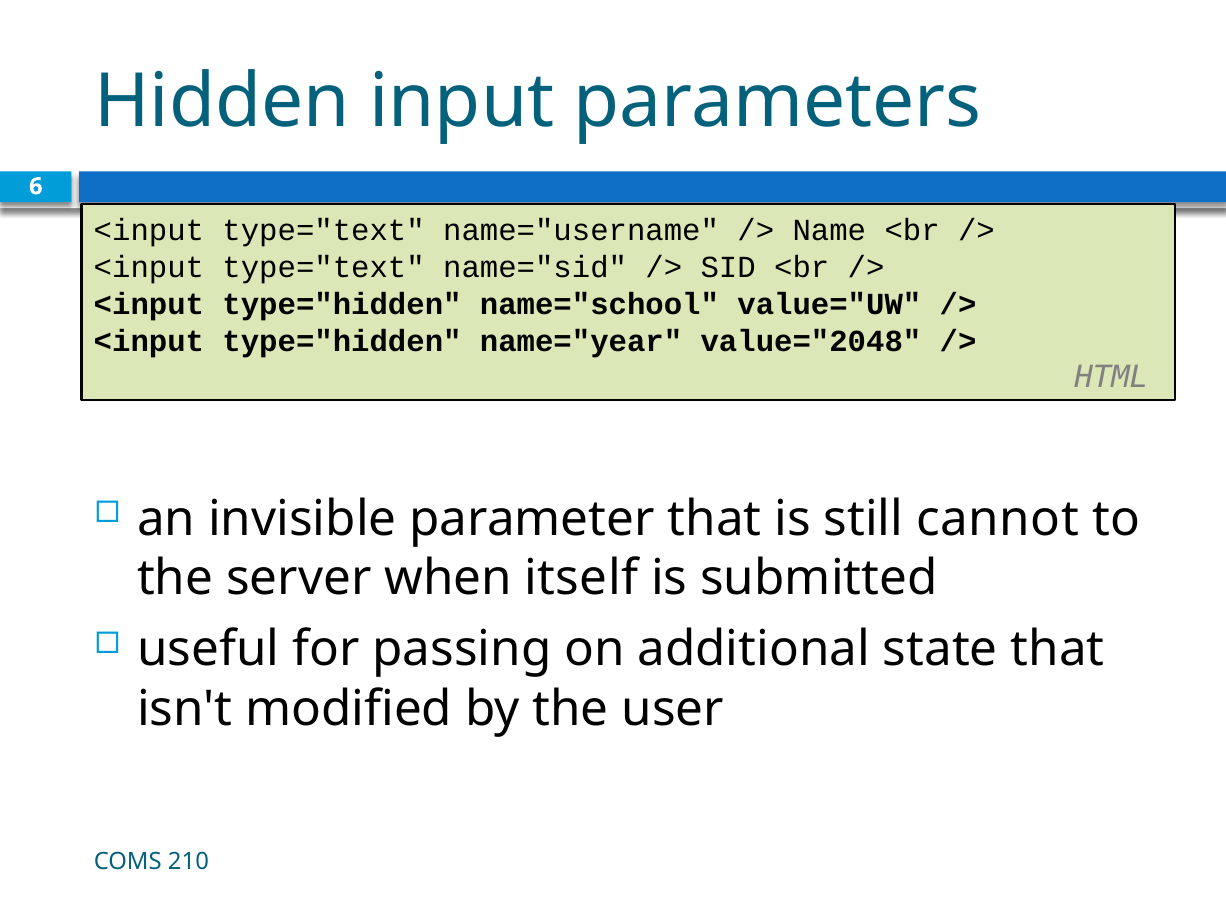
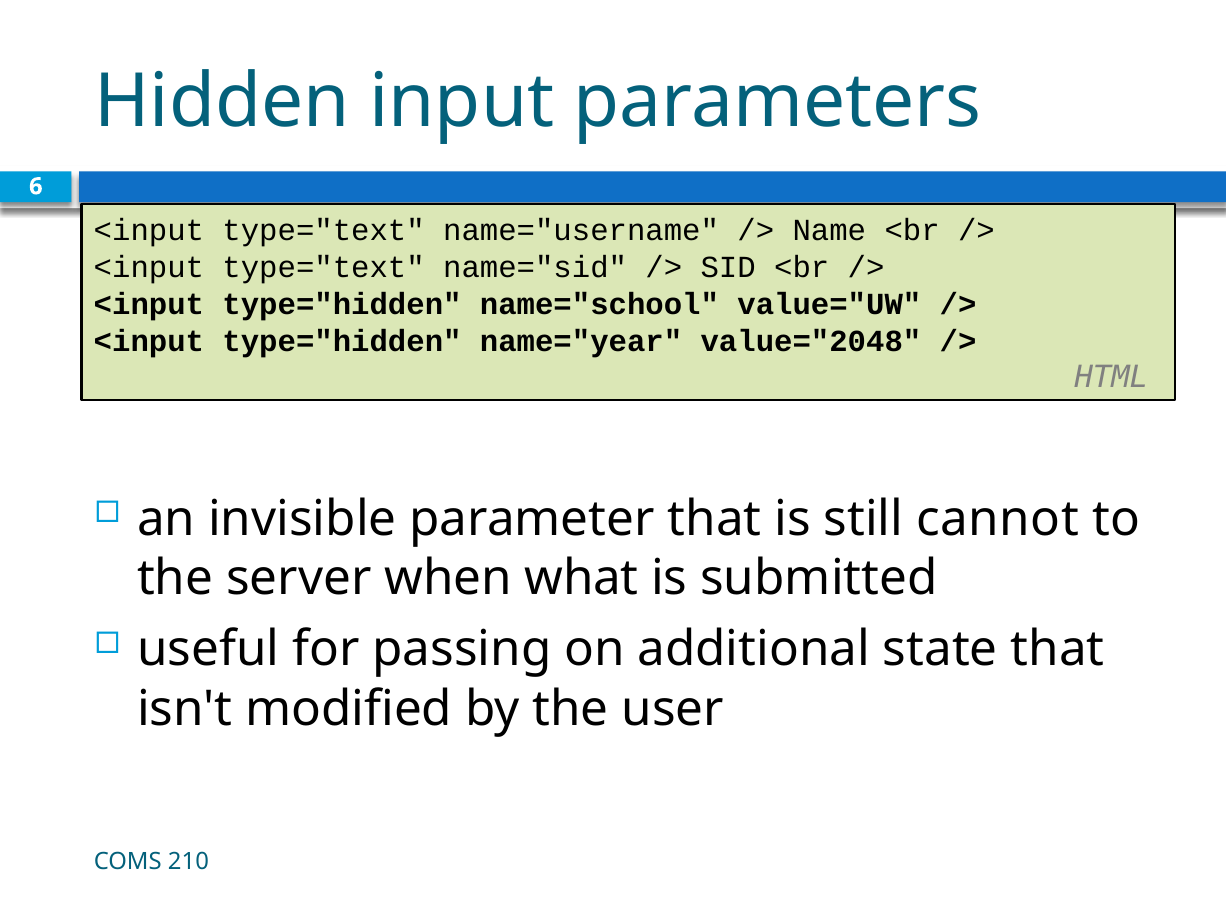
itself: itself -> what (582, 579)
